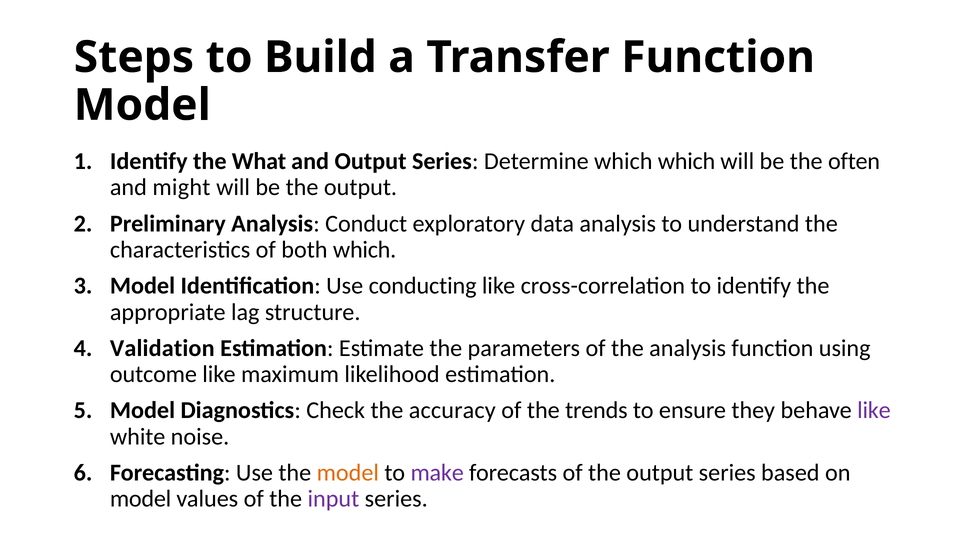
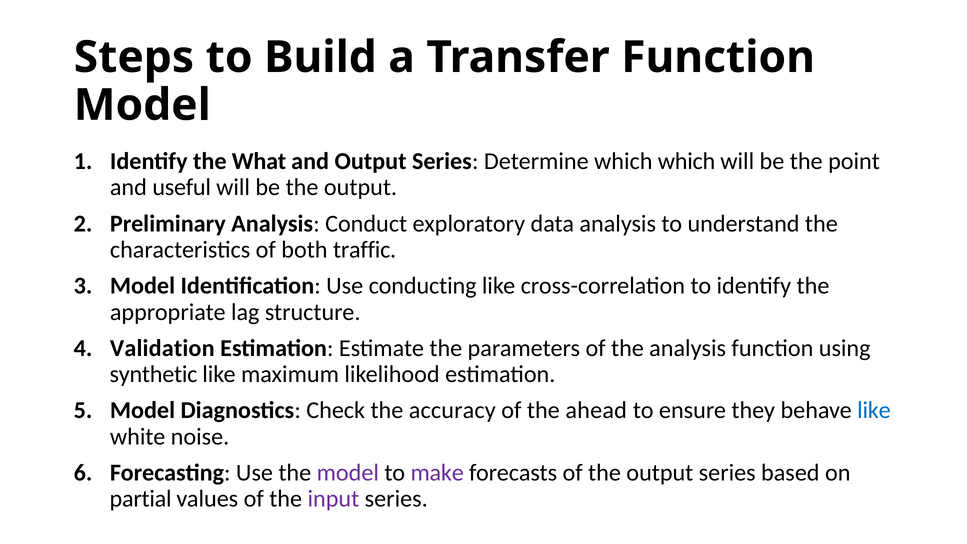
often: often -> point (854, 161)
might: might -> useful (182, 187)
both which: which -> traffic (365, 250)
outcome: outcome -> synthetic (154, 374)
trends: trends -> ahead (596, 410)
like colour: purple -> blue (874, 410)
model colour: orange -> purple (348, 473)
model: model -> partial (141, 499)
